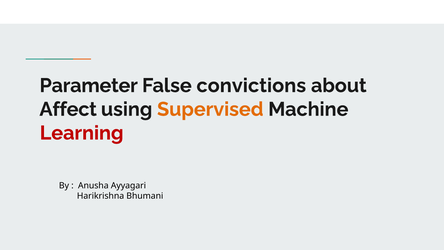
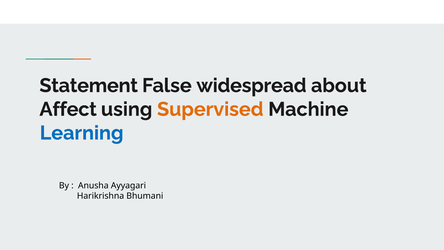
Parameter: Parameter -> Statement (89, 85)
convictions: convictions -> widespread (251, 85)
Learning colour: red -> blue (82, 133)
